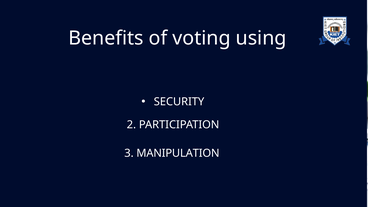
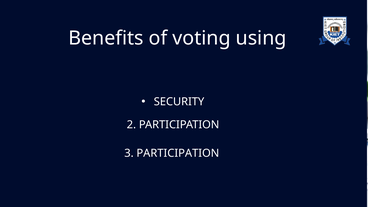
3 MANIPULATION: MANIPULATION -> PARTICIPATION (178, 153)
